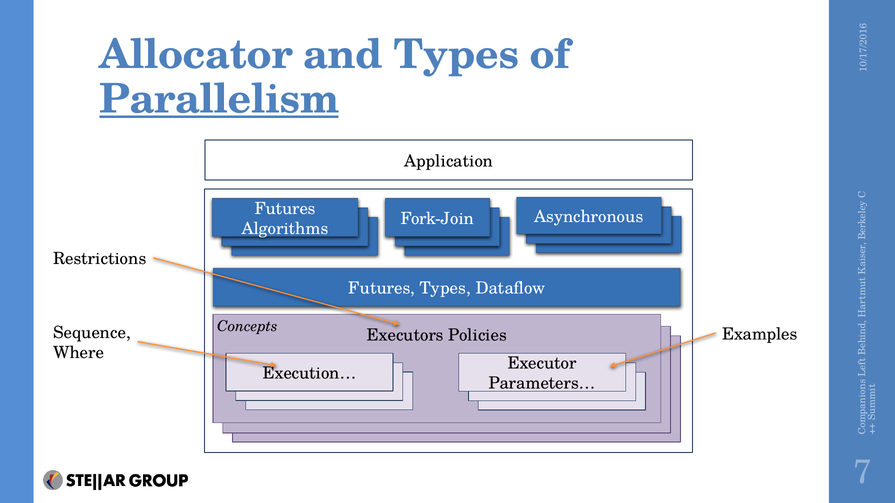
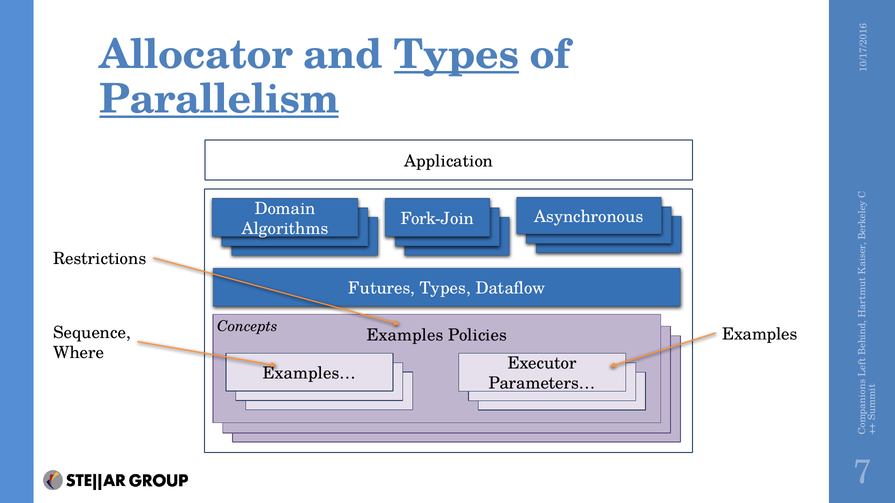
Types underline: none -> present (456, 55)
Futures: Futures -> Domain (285, 209)
Executors: Executors -> Examples (405, 336)
Execution…: Execution… -> Examples… (309, 374)
